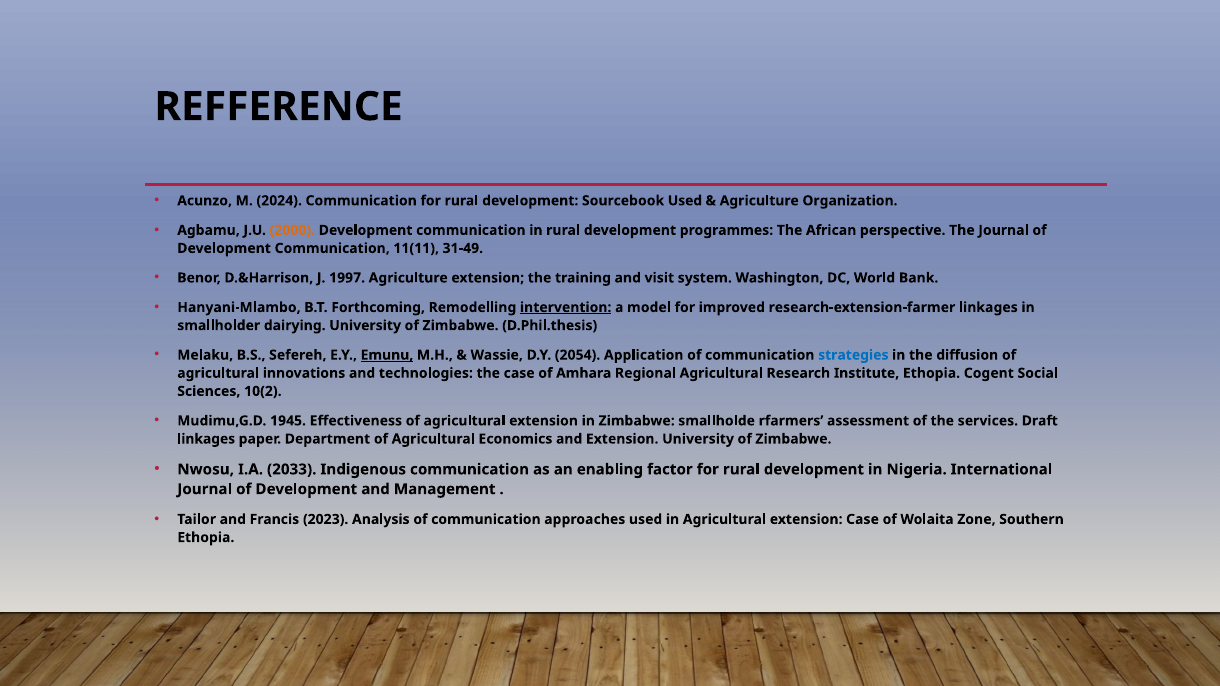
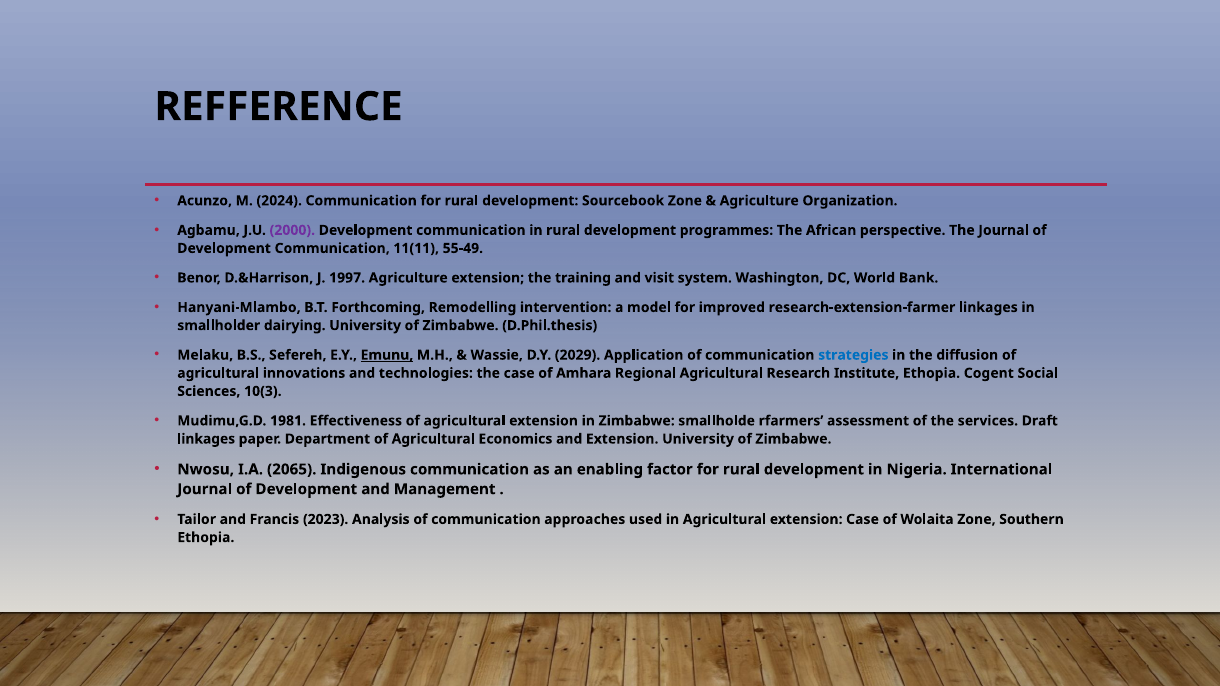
Sourcebook Used: Used -> Zone (685, 201)
2000 colour: orange -> purple (292, 230)
31-49: 31-49 -> 55-49 (463, 248)
intervention underline: present -> none (566, 307)
2054: 2054 -> 2029 (578, 355)
10(2: 10(2 -> 10(3 (263, 391)
1945: 1945 -> 1981 (288, 421)
2033: 2033 -> 2065 (292, 470)
